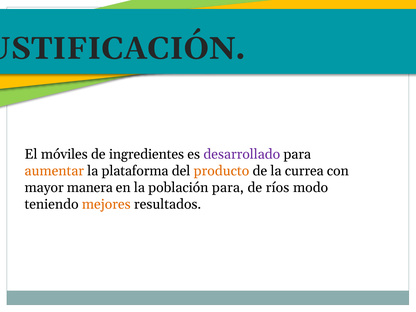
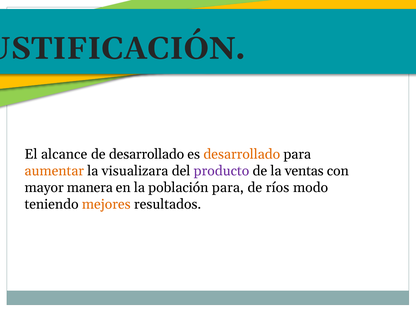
móviles: móviles -> alcance (64, 154)
de ingredientes: ingredientes -> desarrollado (147, 154)
desarrollado colour: purple -> orange (242, 154)
plataforma: plataforma -> visualizara (135, 171)
producto colour: orange -> purple (221, 171)
currea: currea -> ventas (304, 171)
